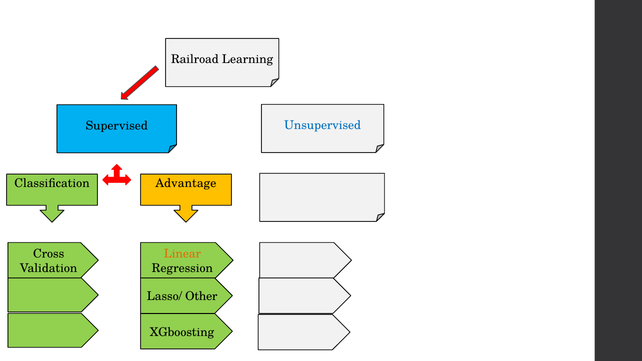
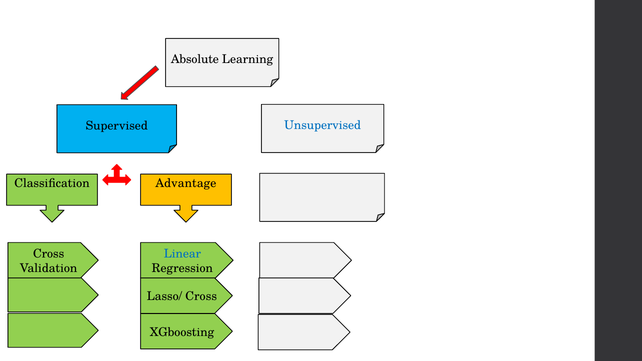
Railroad: Railroad -> Absolute (195, 59)
Linear colour: orange -> blue (182, 254)
Lasso/ Other: Other -> Cross (201, 297)
